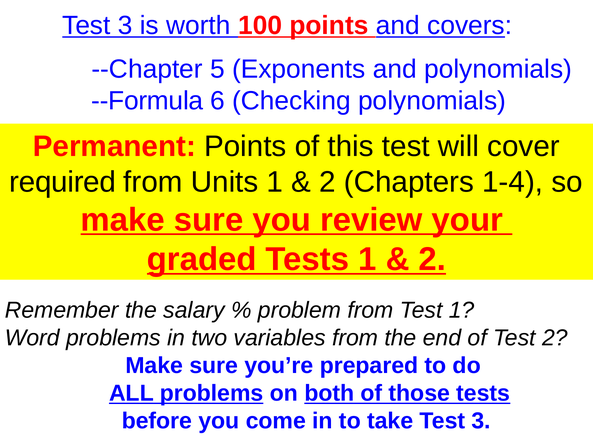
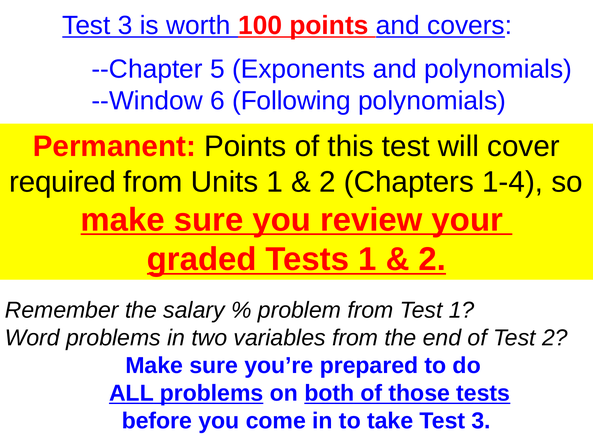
--Formula: --Formula -> --Window (147, 101)
Checking: Checking -> Following (291, 101)
